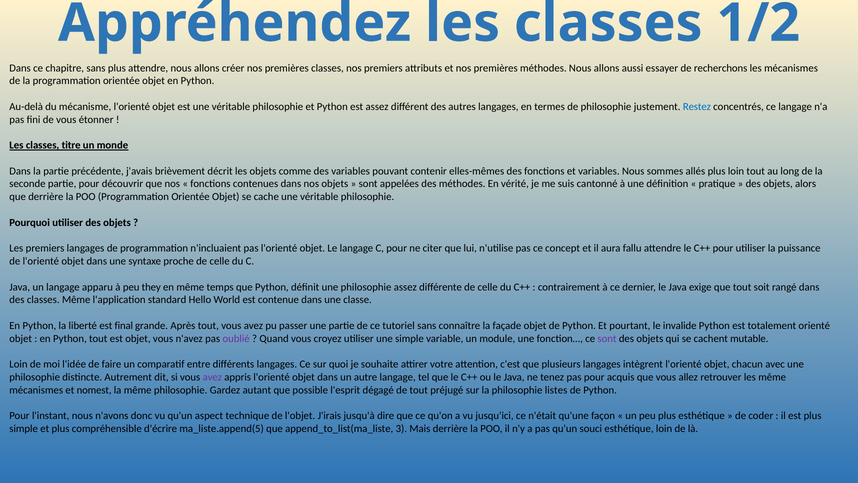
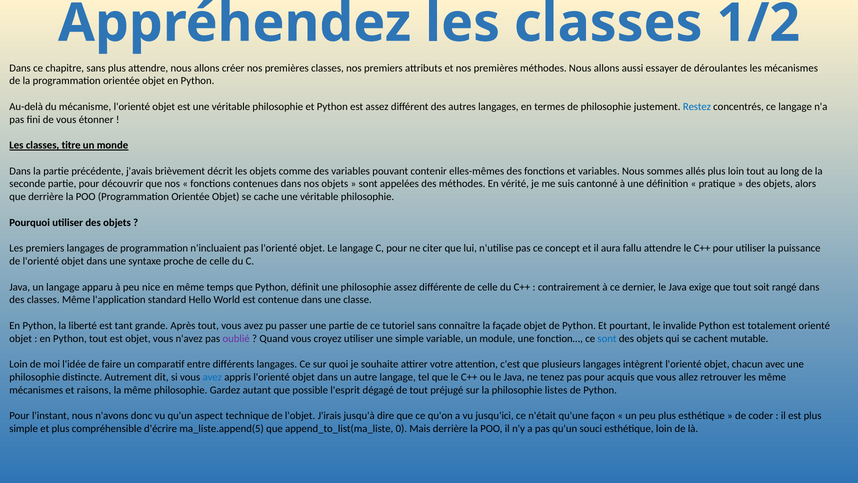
recherchons: recherchons -> déroulantes (721, 68)
they: they -> nice (151, 287)
final: final -> tant (124, 325)
sont colour: purple -> blue (607, 338)
avez colour: purple -> blue (212, 377)
nomest: nomest -> raisons (94, 390)
3: 3 -> 0 (401, 428)
